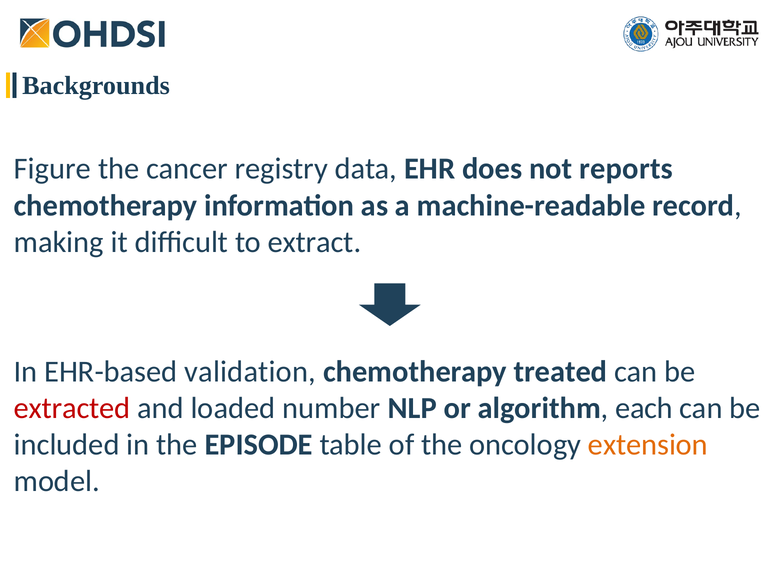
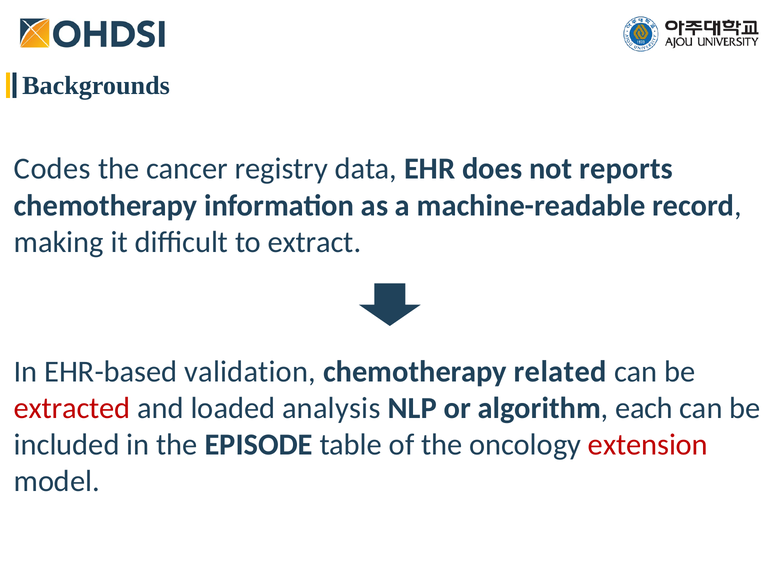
Figure: Figure -> Codes (52, 169)
treated: treated -> related (560, 372)
number: number -> analysis (331, 408)
extension colour: orange -> red (648, 445)
